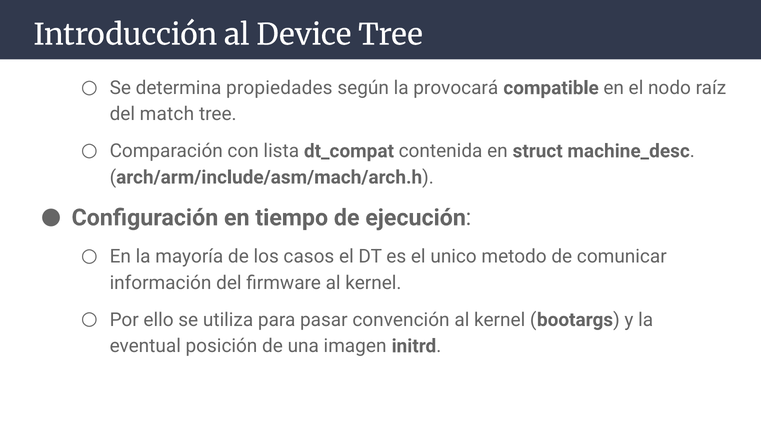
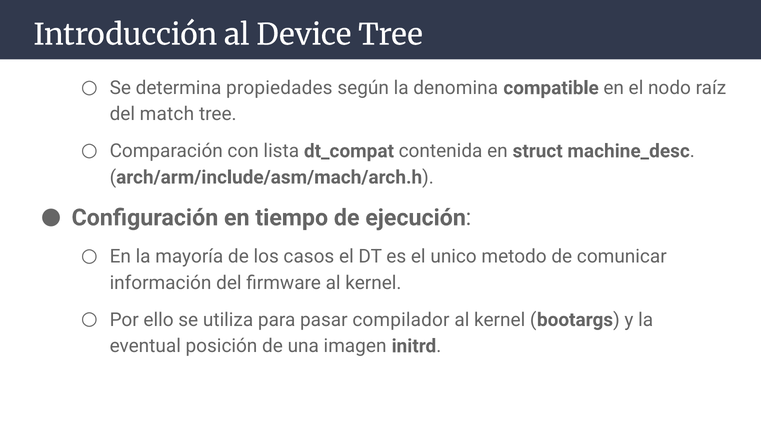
provocará: provocará -> denomina (456, 88)
convención: convención -> compilador (401, 320)
